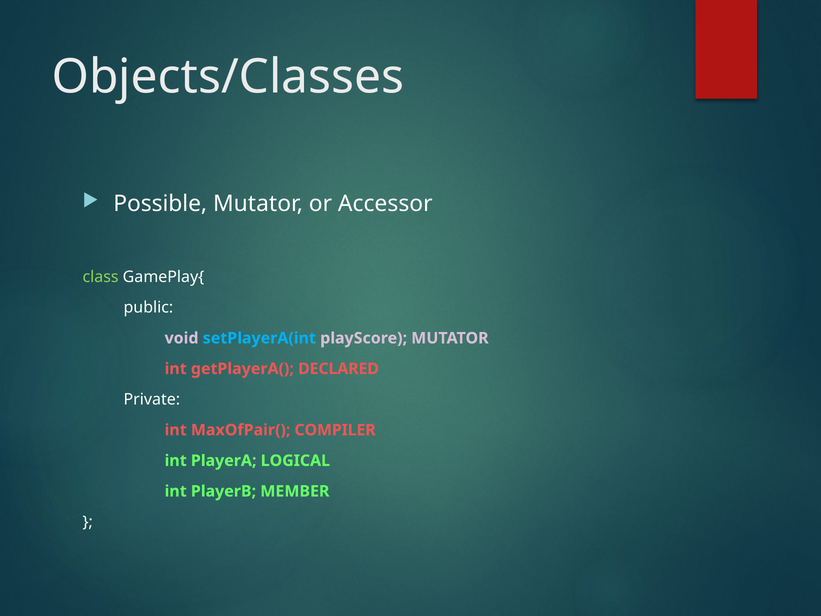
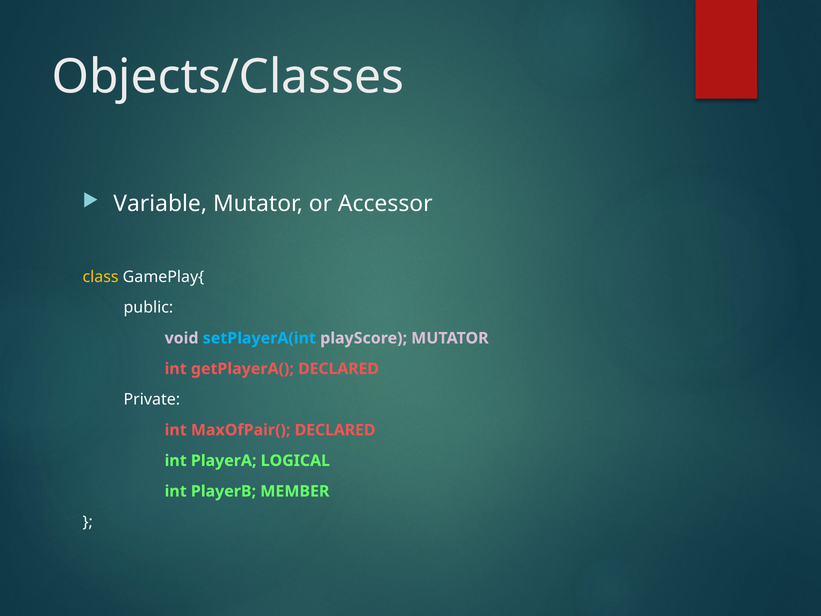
Possible: Possible -> Variable (160, 204)
class colour: light green -> yellow (101, 277)
MaxOfPair( COMPILER: COMPILER -> DECLARED (335, 430)
